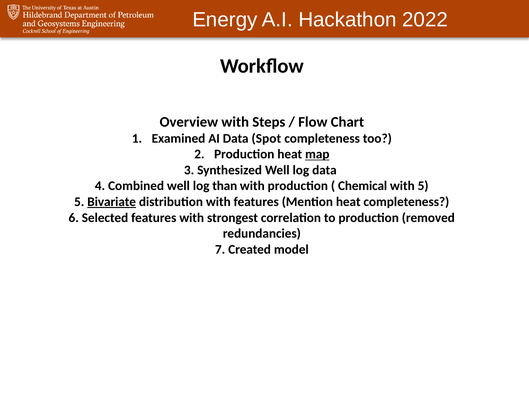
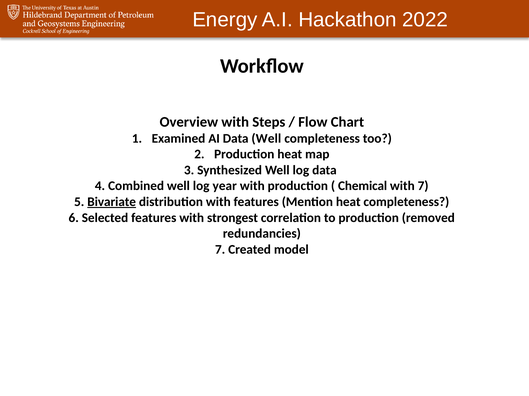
Data Spot: Spot -> Well (266, 139)
map underline: present -> none (317, 155)
than: than -> year (225, 186)
with 5: 5 -> 7 (423, 186)
